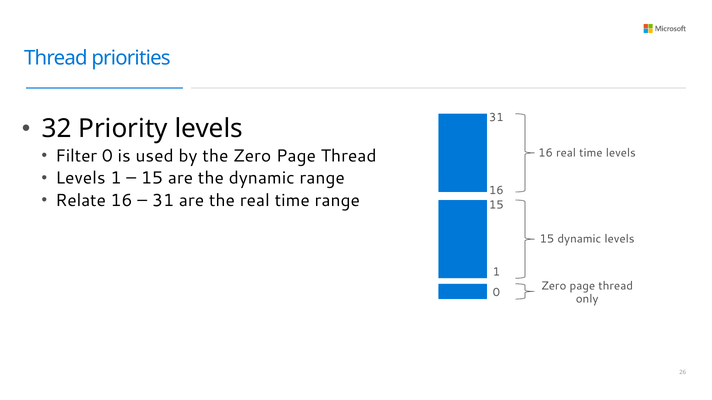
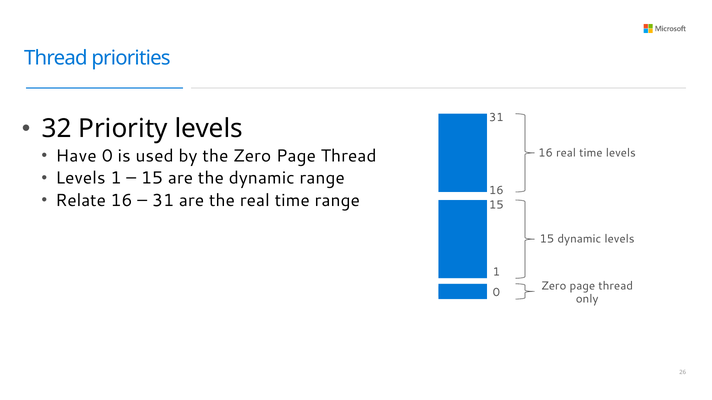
Filter: Filter -> Have (76, 156)
